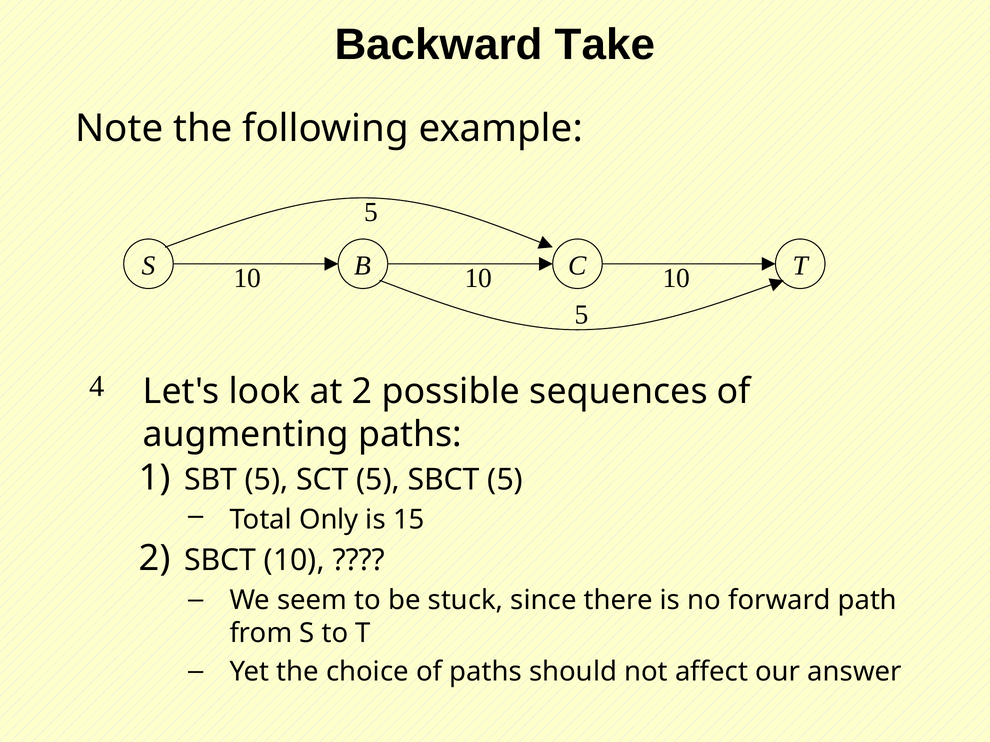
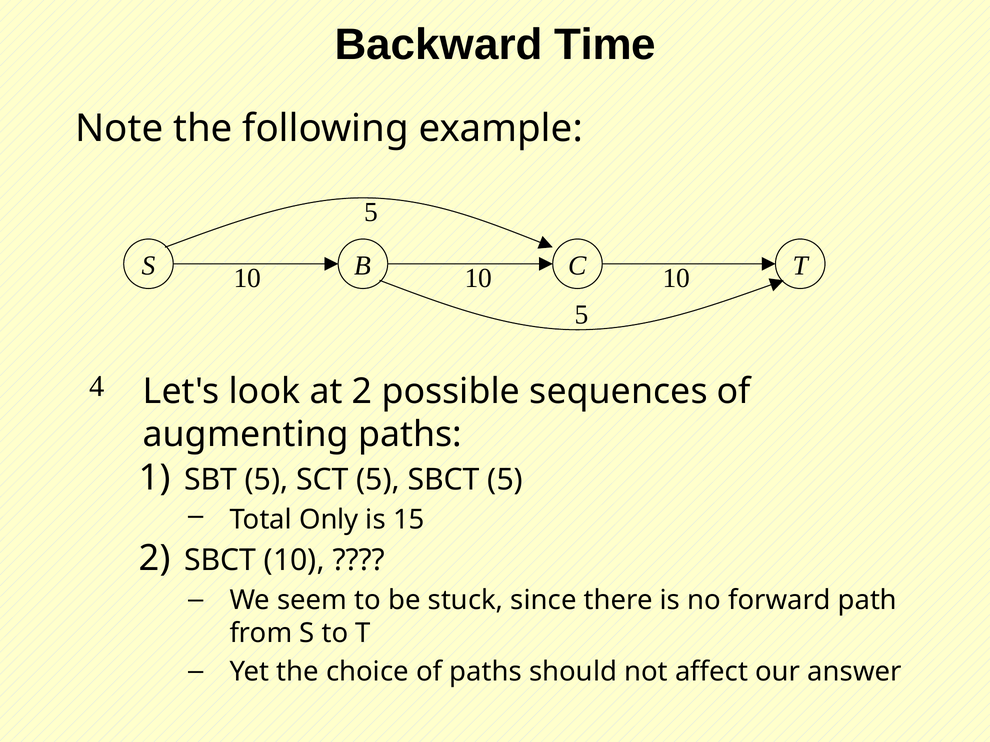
Take: Take -> Time (605, 45)
